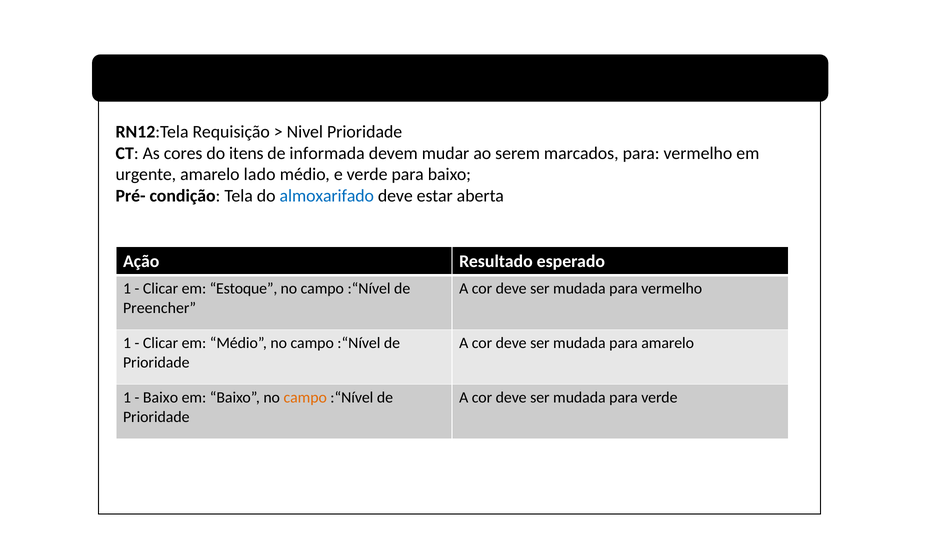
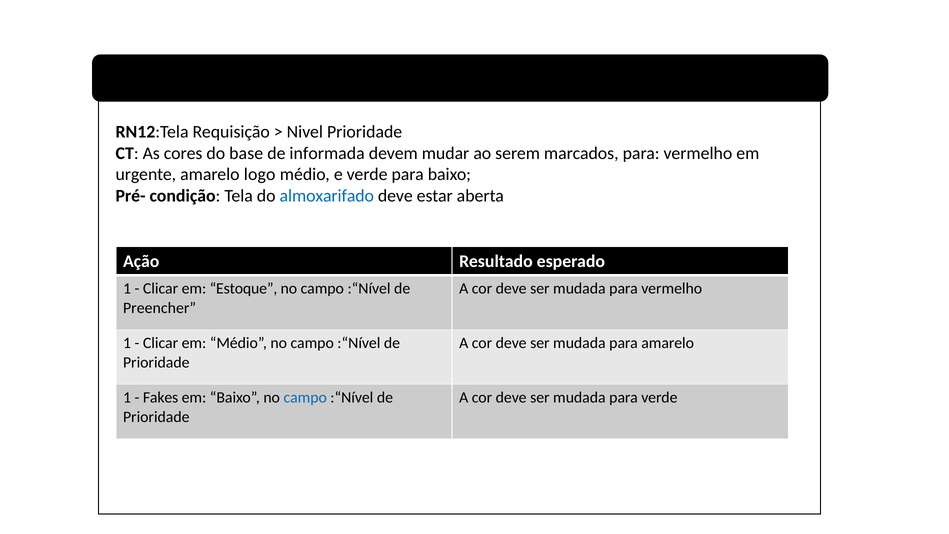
itens: itens -> base (246, 153)
lado: lado -> logo (260, 175)
Baixo: Baixo -> Fakes (161, 398)
campo colour: orange -> blue (305, 398)
